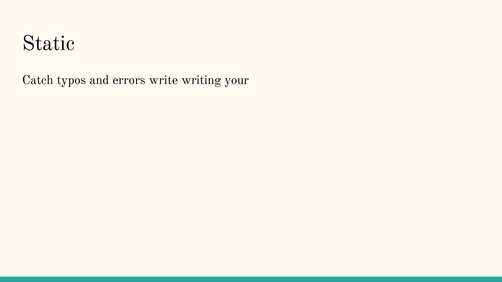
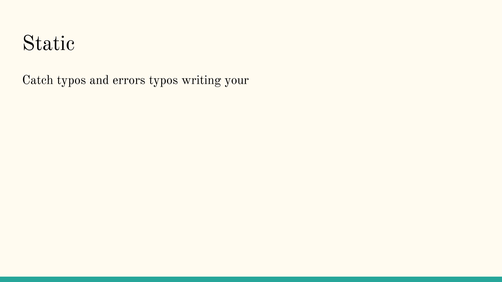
errors write: write -> typos (163, 80)
